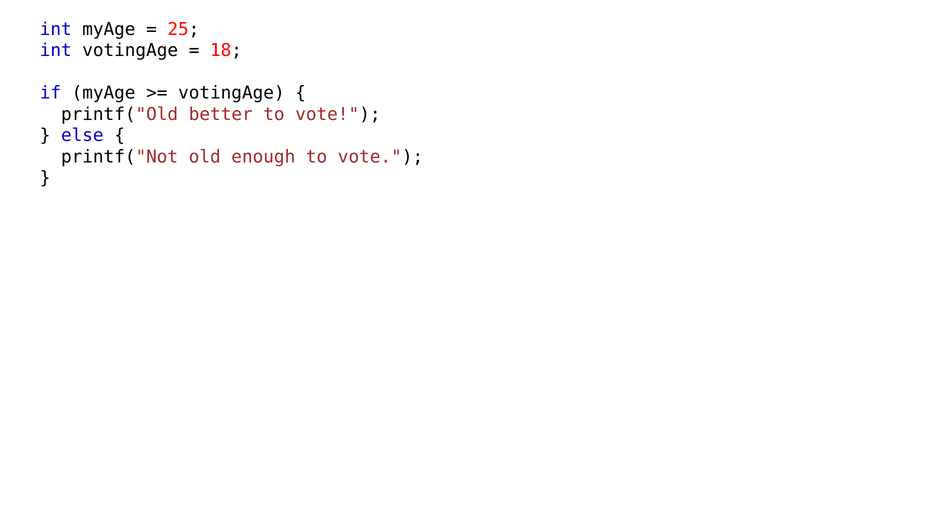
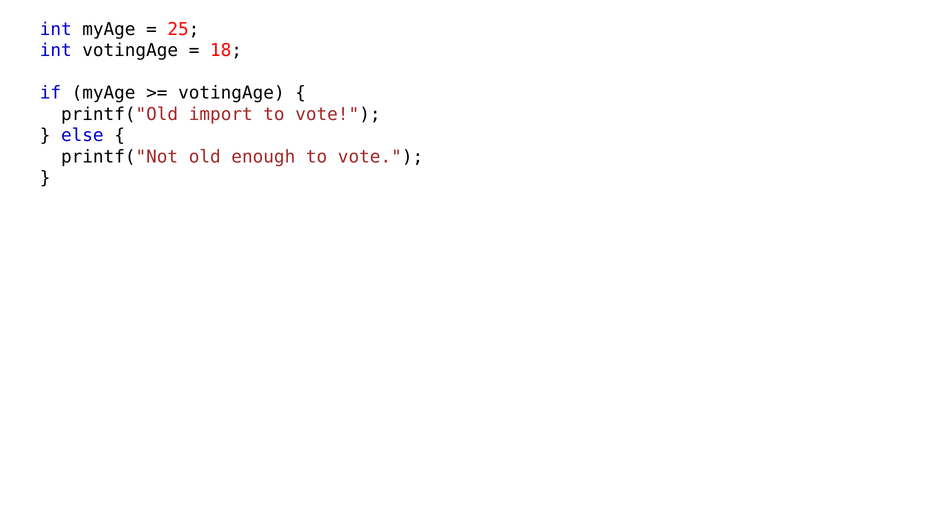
better: better -> import (221, 114)
